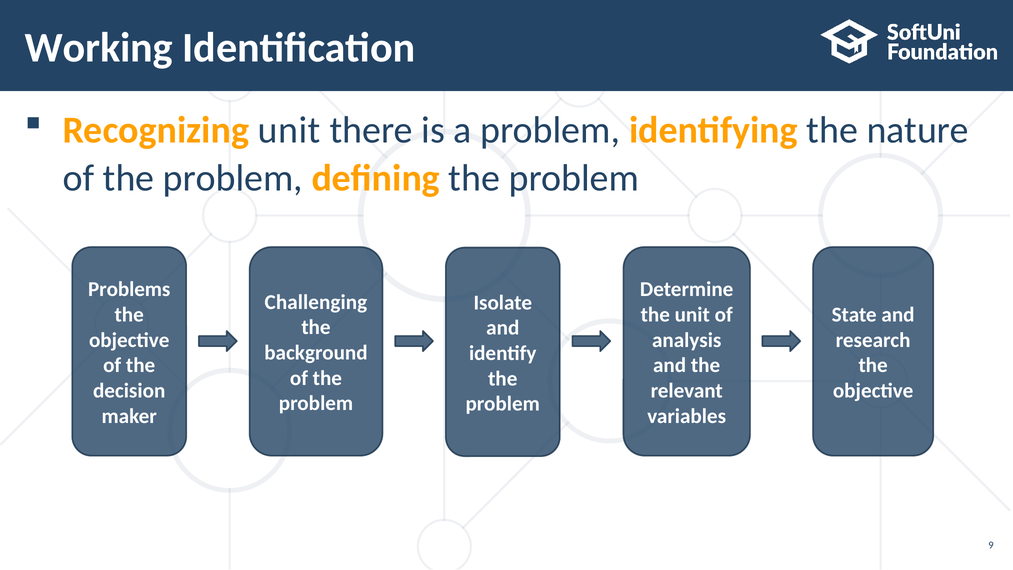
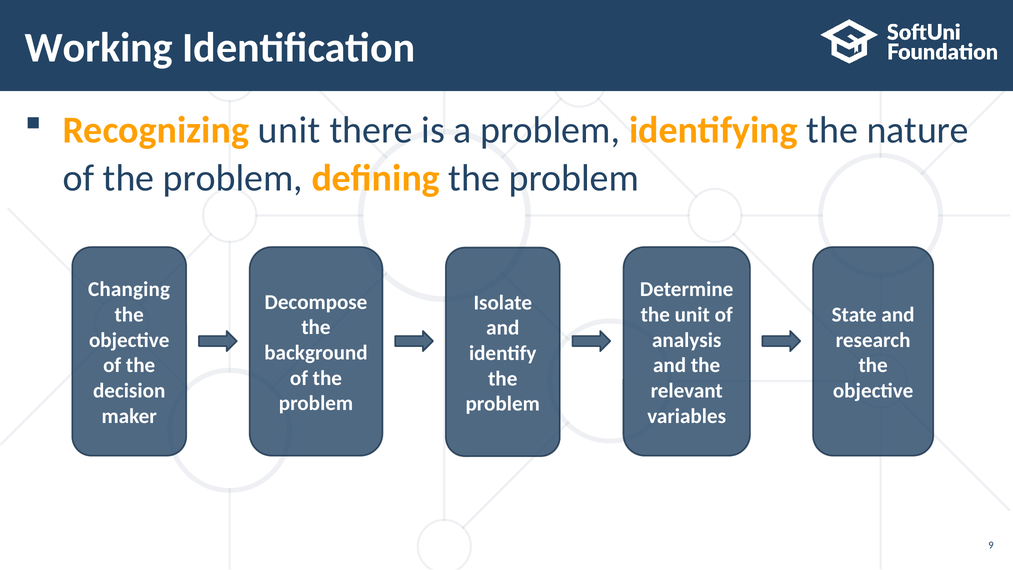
Problems: Problems -> Changing (129, 289)
Challenging: Challenging -> Decompose (316, 302)
